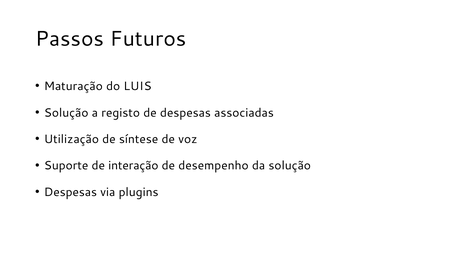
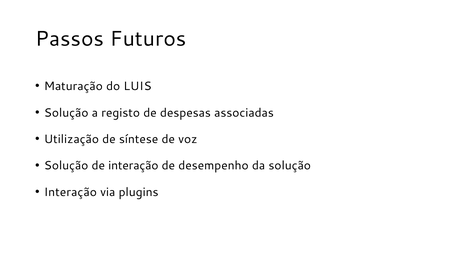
Suporte: Suporte -> Solução (66, 166)
Despesas: Despesas -> Interação (70, 192)
